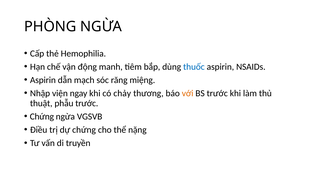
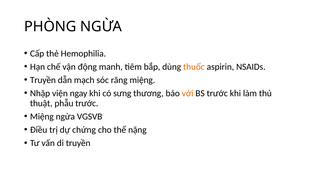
thuốc colour: blue -> orange (194, 67)
Aspirin: Aspirin -> Truyền (43, 80)
chảy: chảy -> sưng (122, 93)
Chứng: Chứng -> Miệng (42, 116)
